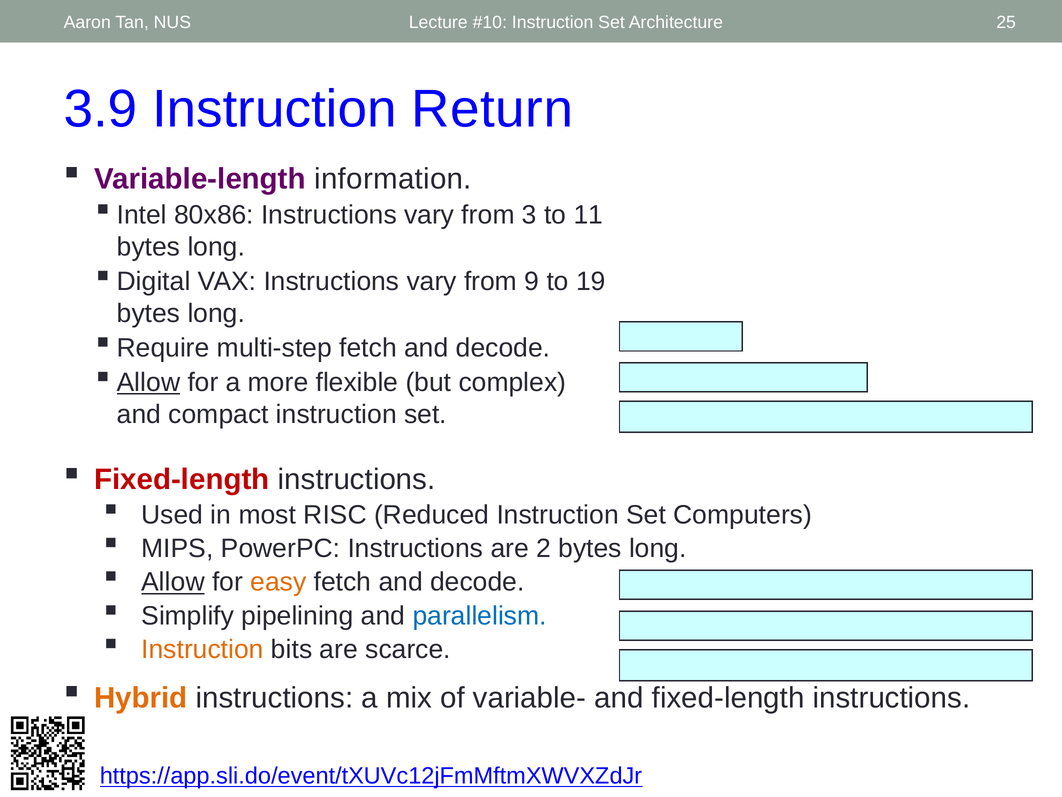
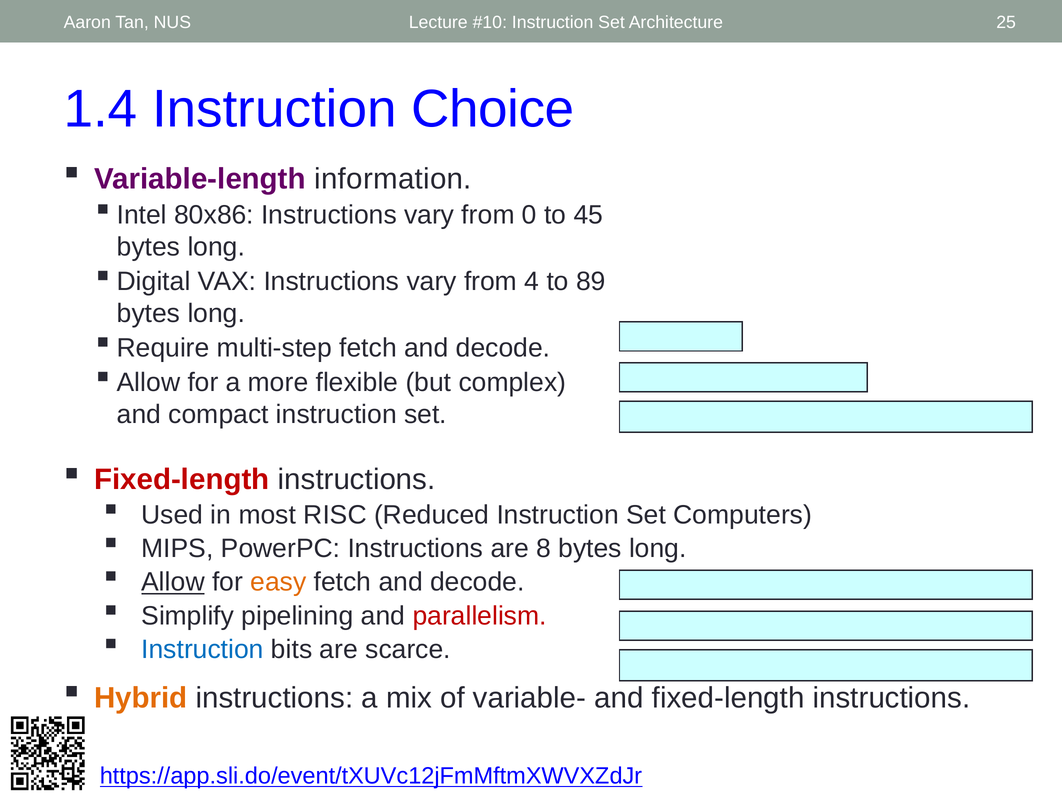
3.9: 3.9 -> 1.4 (100, 109)
Return: Return -> Choice (493, 109)
3: 3 -> 0 (529, 215)
11: 11 -> 45 (588, 215)
9: 9 -> 4 (532, 281)
19: 19 -> 89 (591, 281)
Allow underline: present -> none (148, 382)
2: 2 -> 8 (544, 548)
parallelism colour: blue -> red (480, 615)
Instruction colour: orange -> blue (202, 649)
